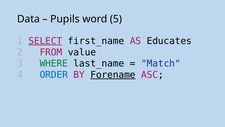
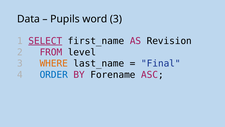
word 5: 5 -> 3 (116, 19)
Educates: Educates -> Revision (169, 41)
value: value -> level (82, 52)
WHERE colour: green -> orange (54, 63)
Match: Match -> Final (161, 63)
Forename underline: present -> none (113, 75)
